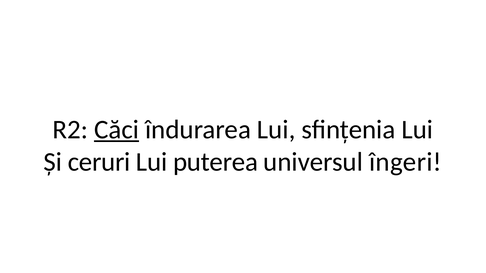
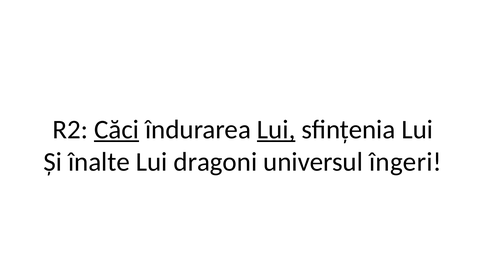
Lui underline: none -> present (276, 130)
ceruri: ceruri -> înalte (99, 162)
puterea: puterea -> dragoni (215, 162)
